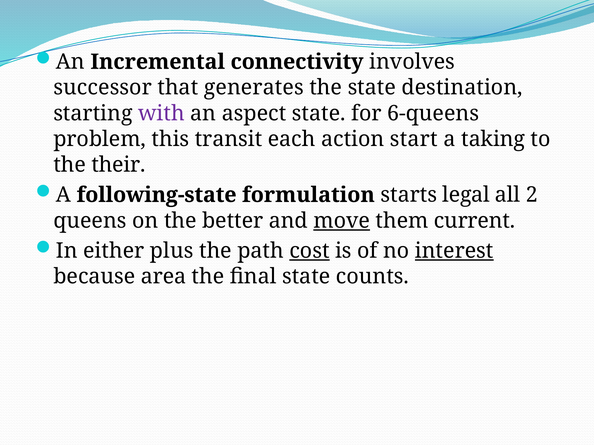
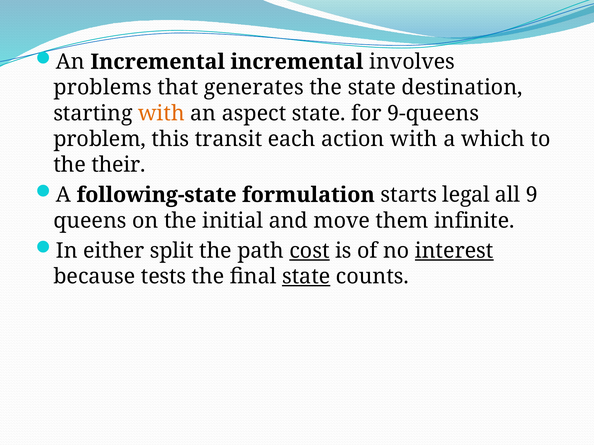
Incremental connectivity: connectivity -> incremental (297, 62)
successor: successor -> problems (103, 88)
with colour: purple -> orange (161, 113)
6-queens: 6-queens -> 9-queens (433, 113)
action start: start -> with (414, 139)
taking: taking -> which (493, 139)
2: 2 -> 9 (532, 195)
better: better -> initial (233, 221)
move underline: present -> none (342, 221)
current: current -> infinite (474, 221)
plus: plus -> split (172, 251)
area: area -> tests (164, 277)
state underline: none -> present (306, 277)
